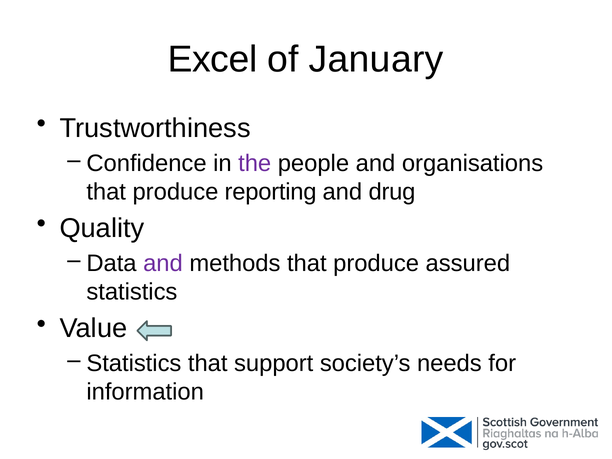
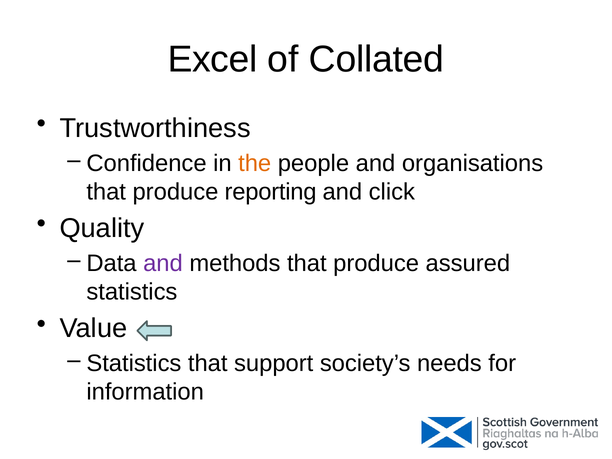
January: January -> Collated (376, 59)
the colour: purple -> orange (255, 164)
drug: drug -> click (392, 192)
